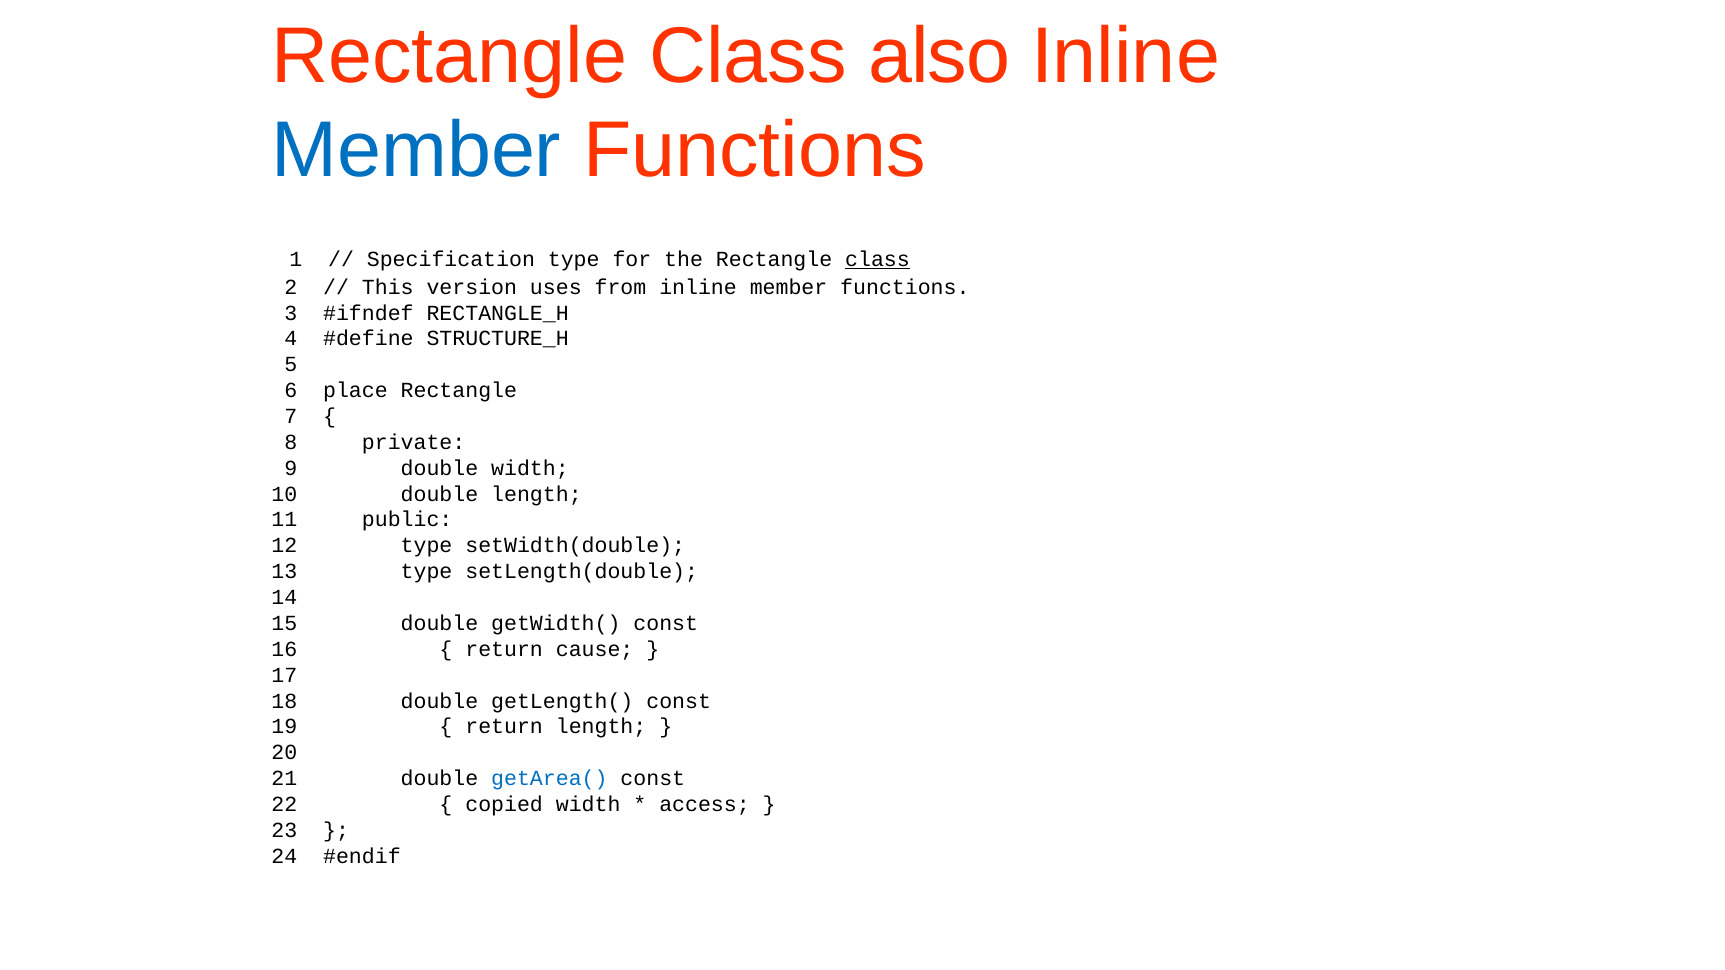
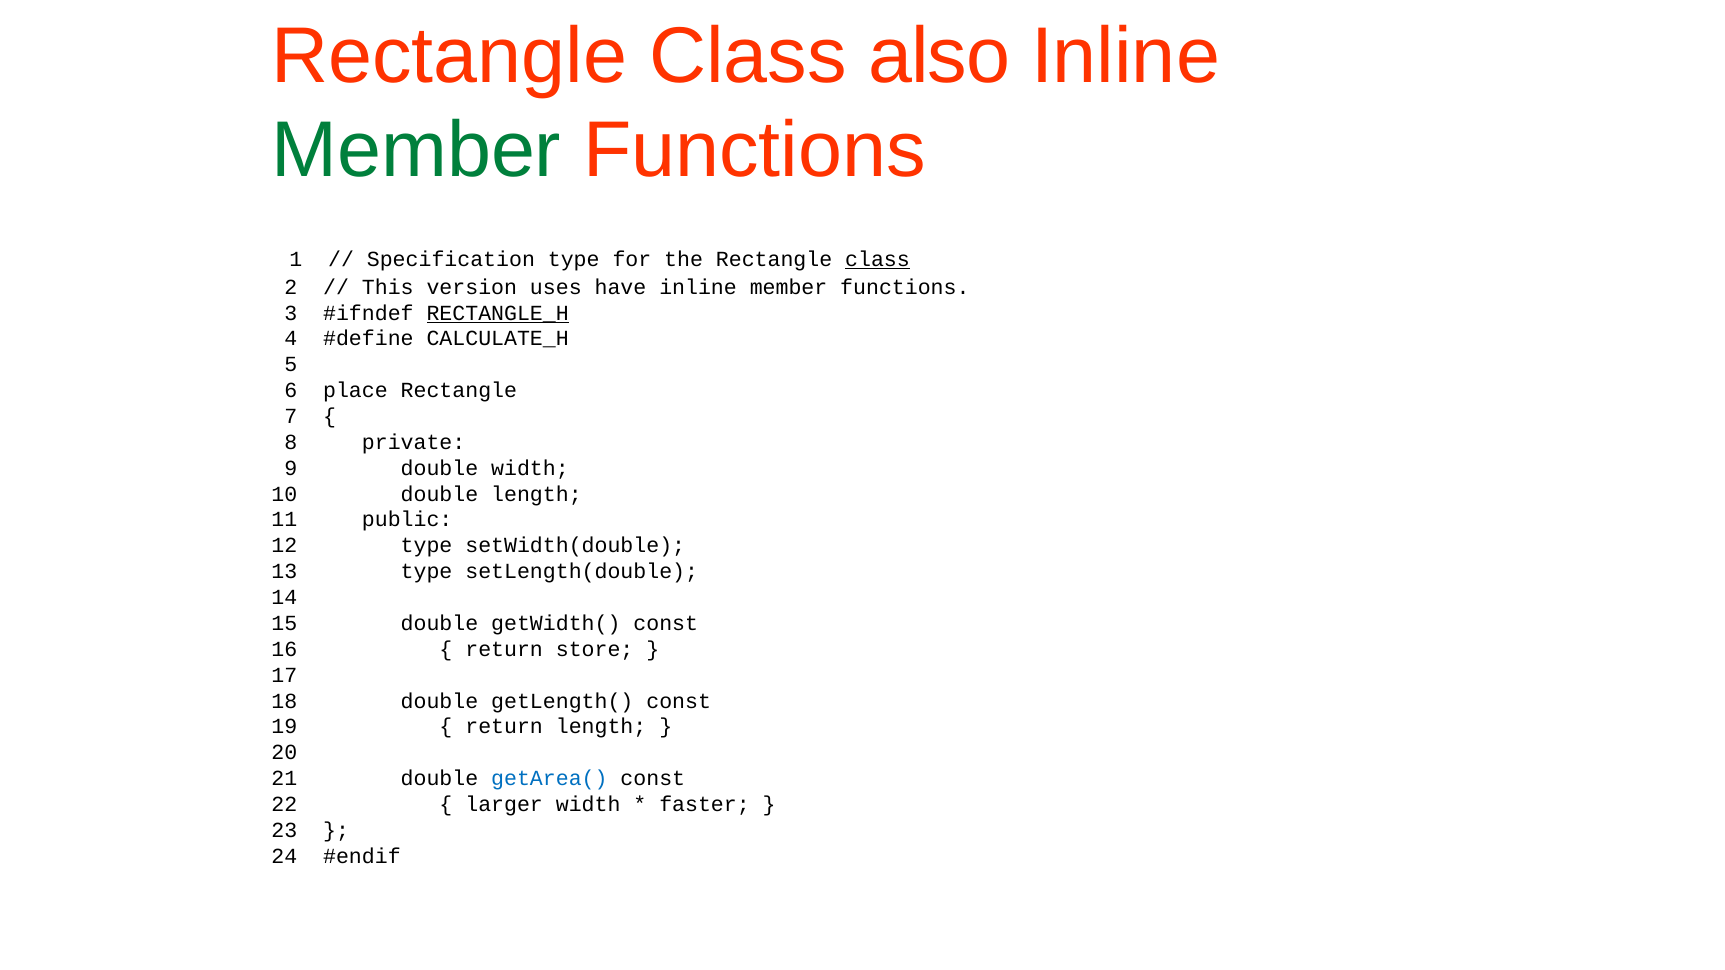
Member colour: blue -> green (416, 151)
from: from -> have (620, 287)
RECTANGLE_H underline: none -> present (498, 313)
STRUCTURE_H: STRUCTURE_H -> CALCULATE_H (498, 339)
cause: cause -> store (595, 649)
copied: copied -> larger (504, 805)
access: access -> faster (705, 805)
